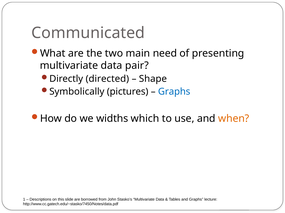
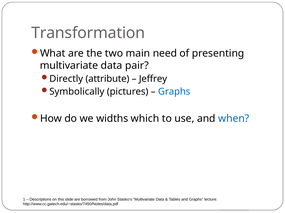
Communicated: Communicated -> Transformation (88, 33)
directed: directed -> attribute (107, 79)
Shape: Shape -> Jeffrey (153, 79)
when colour: orange -> blue (234, 119)
